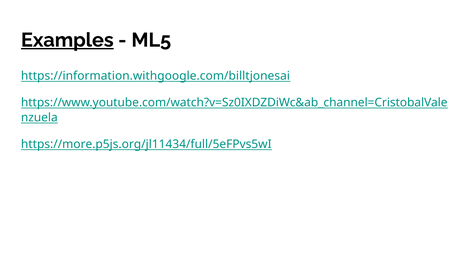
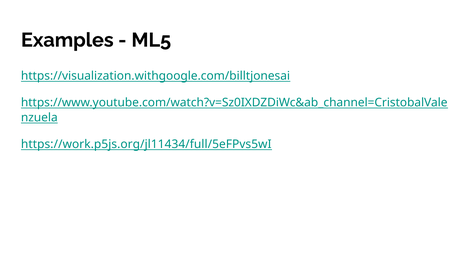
Examples underline: present -> none (67, 40)
https://information.withgoogle.com/billtjonesai: https://information.withgoogle.com/billtjonesai -> https://visualization.withgoogle.com/billtjonesai (156, 76)
https://more.p5js.org/jl11434/full/5eFPvs5wI: https://more.p5js.org/jl11434/full/5eFPvs5wI -> https://work.p5js.org/jl11434/full/5eFPvs5wI (146, 144)
